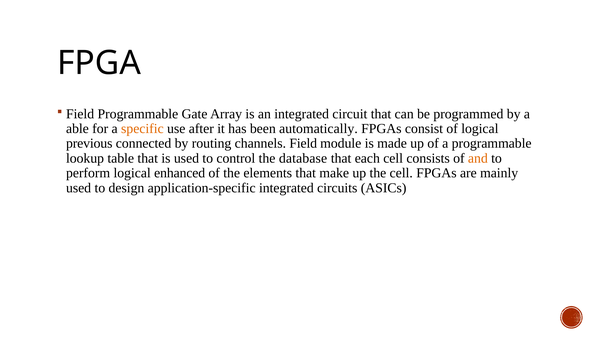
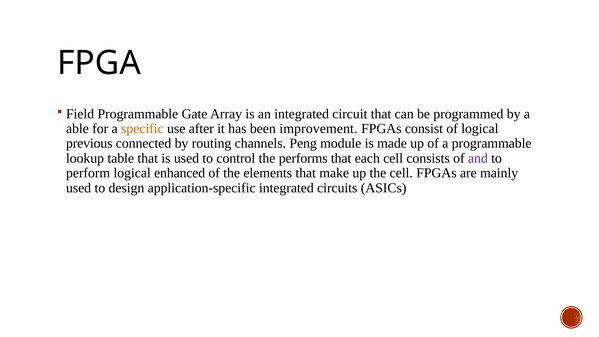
automatically: automatically -> improvement (318, 129)
channels Field: Field -> Peng (303, 143)
database: database -> performs (303, 158)
and colour: orange -> purple (478, 158)
